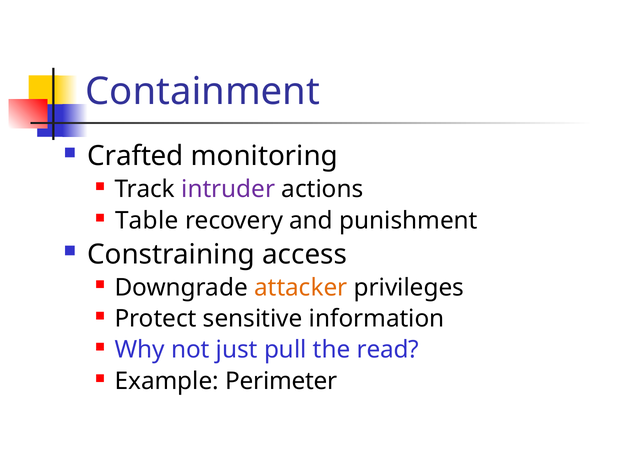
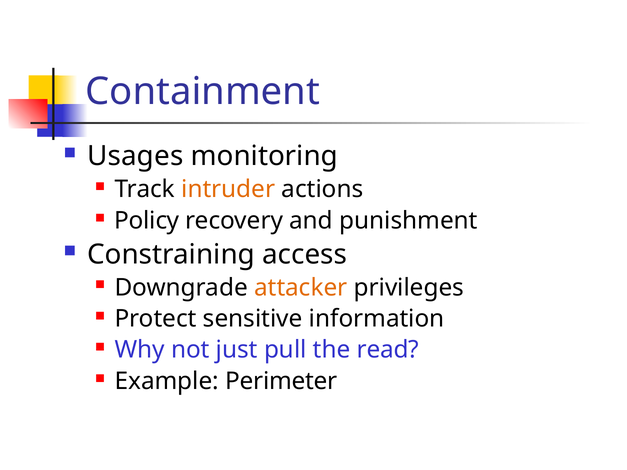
Crafted: Crafted -> Usages (135, 156)
intruder colour: purple -> orange (228, 190)
Table: Table -> Policy (147, 221)
